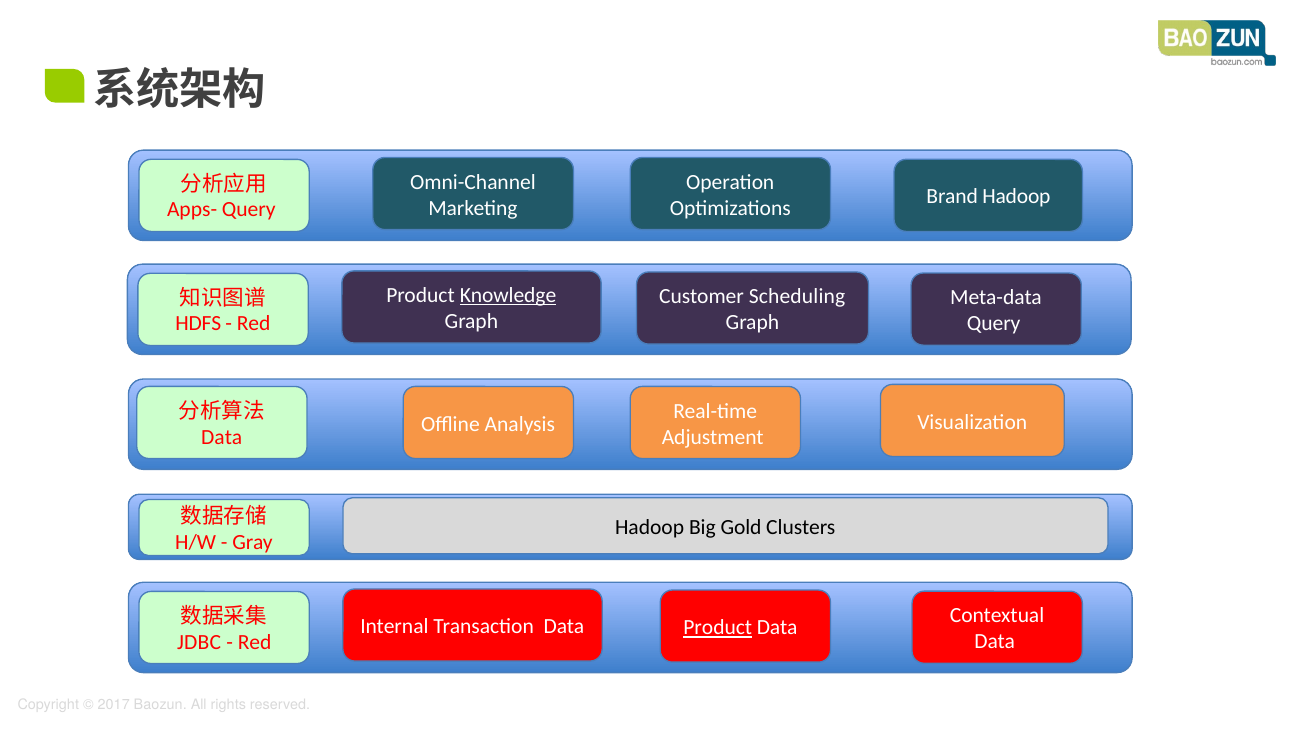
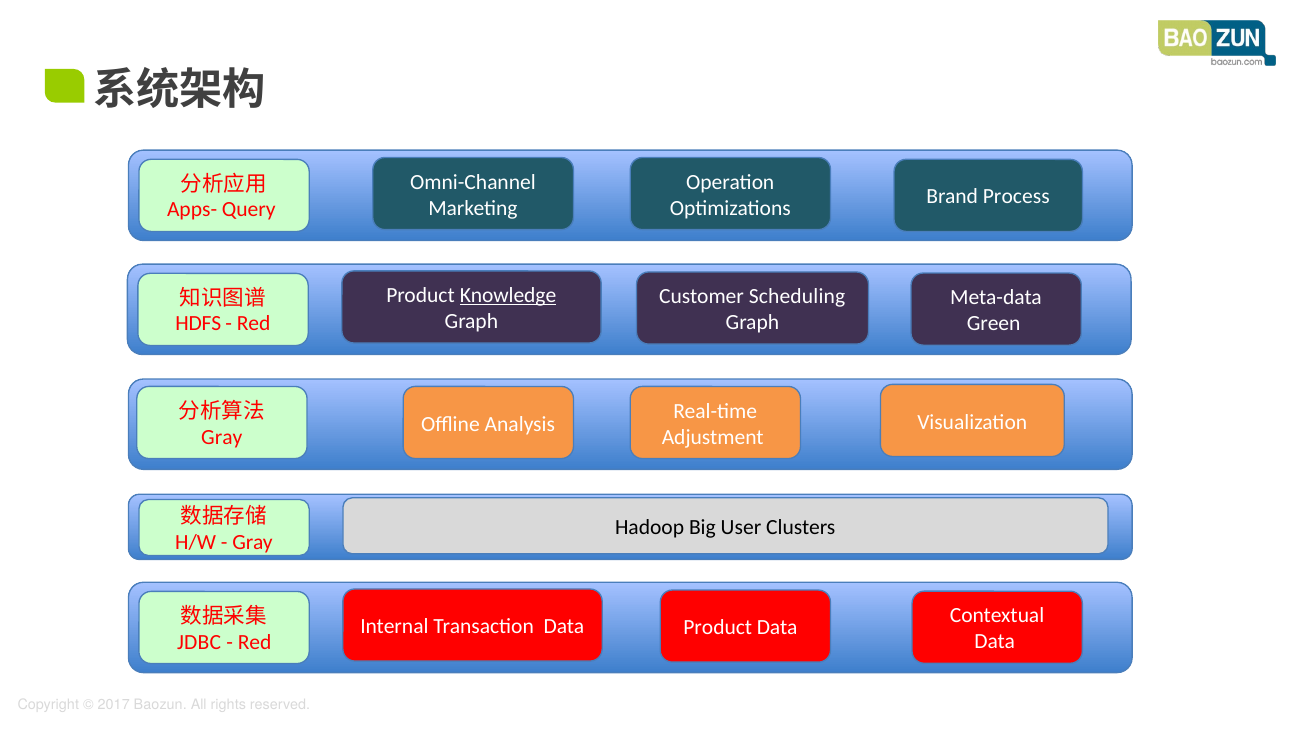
Brand Hadoop: Hadoop -> Process (1016, 197)
Query: Query -> Green (994, 323)
Data: Data -> Gray (222, 437)
Gold: Gold -> User (741, 527)
Product underline: present -> none (718, 627)
